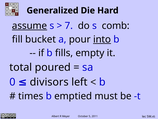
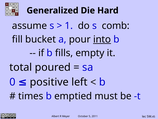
assume underline: present -> none (30, 26)
7: 7 -> 1 (69, 26)
divisors: divisors -> positive (49, 82)
